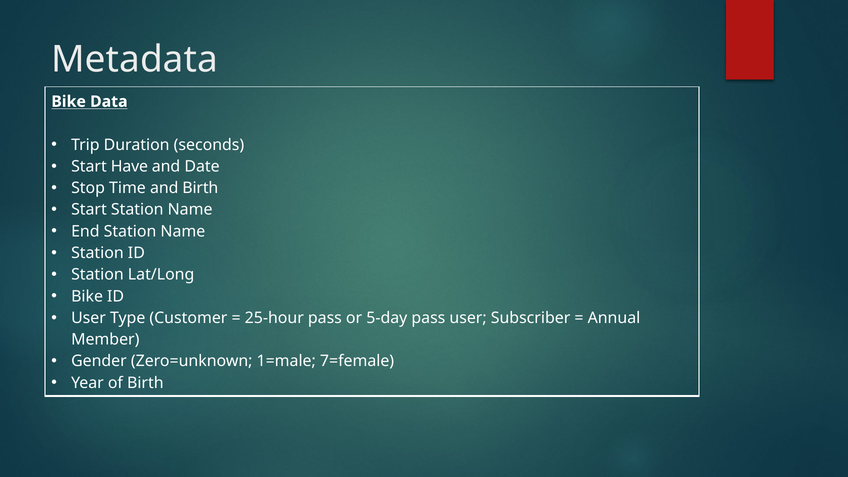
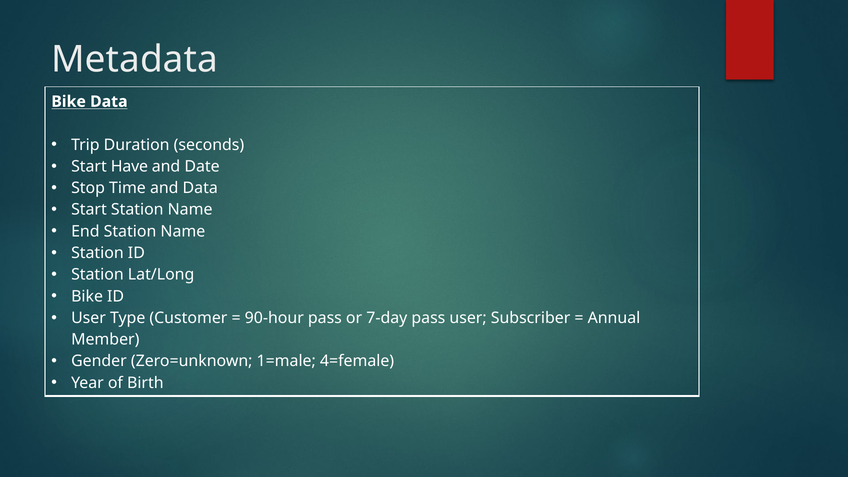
and Birth: Birth -> Data (200, 188)
25-hour: 25-hour -> 90-hour (274, 318)
5-day: 5-day -> 7-day (387, 318)
7=female: 7=female -> 4=female (357, 361)
